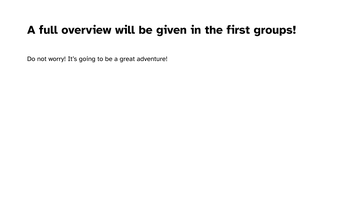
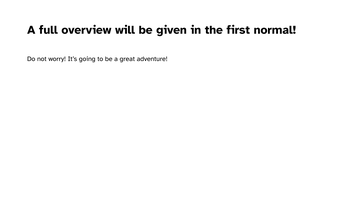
groups: groups -> normal (275, 30)
